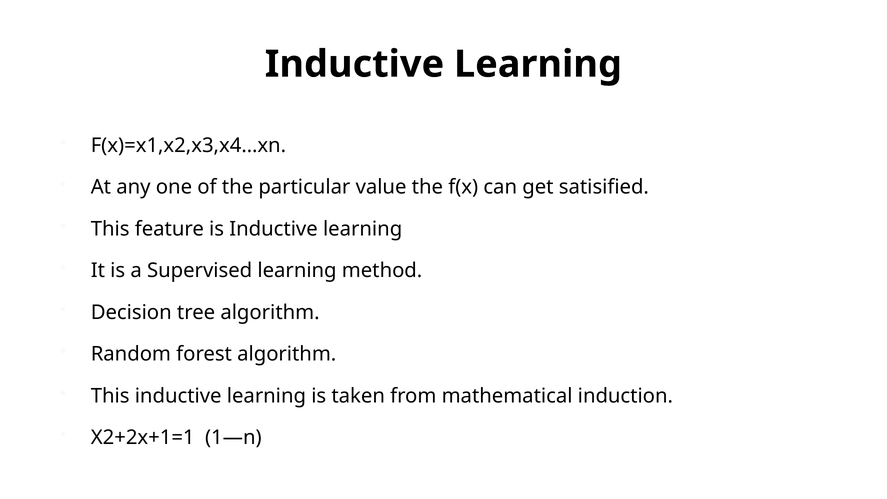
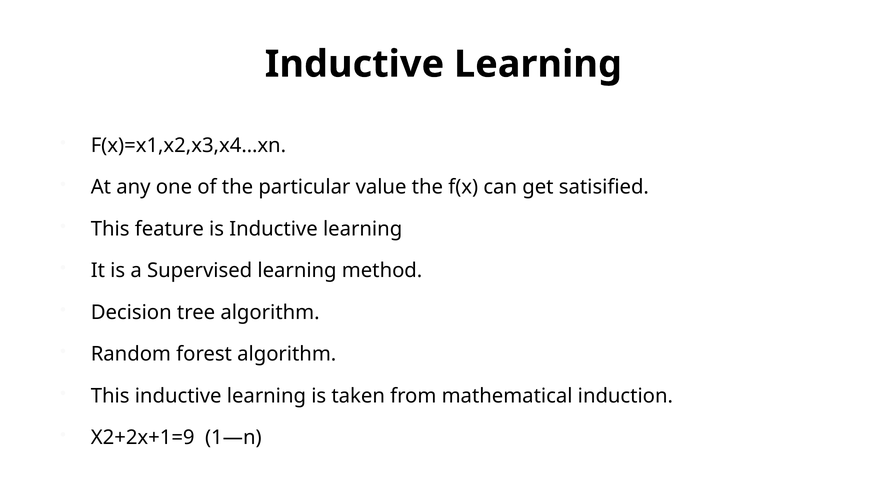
X2+2x+1=1: X2+2x+1=1 -> X2+2x+1=9 (143, 438)
